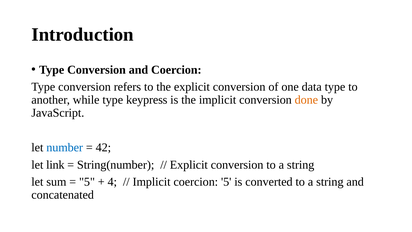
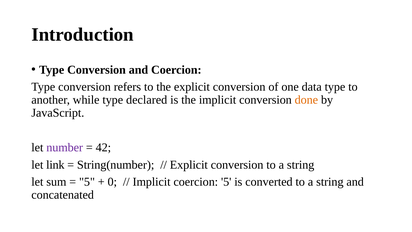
keypress: keypress -> declared (147, 100)
number colour: blue -> purple (65, 147)
4: 4 -> 0 (112, 182)
